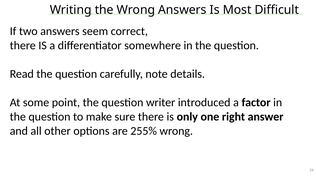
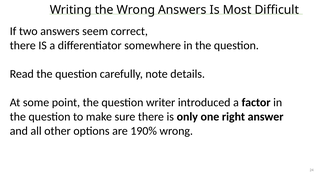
255%: 255% -> 190% (144, 131)
